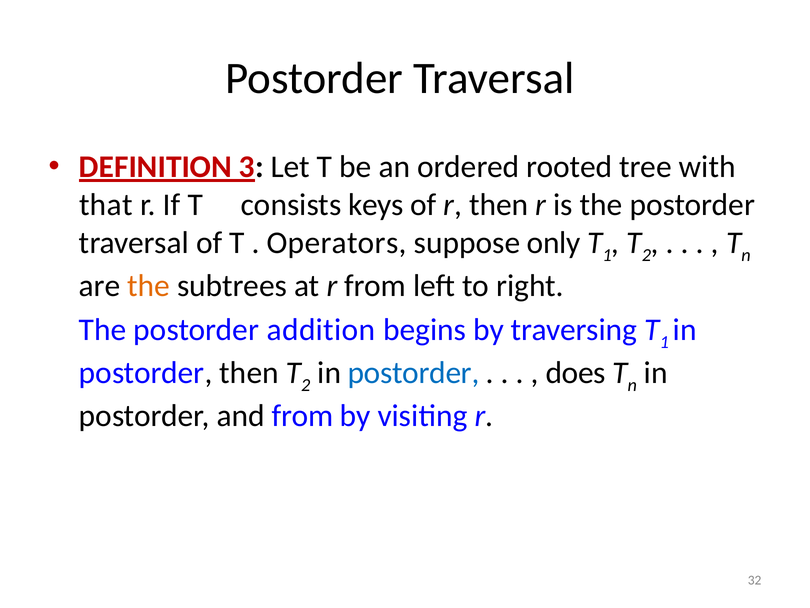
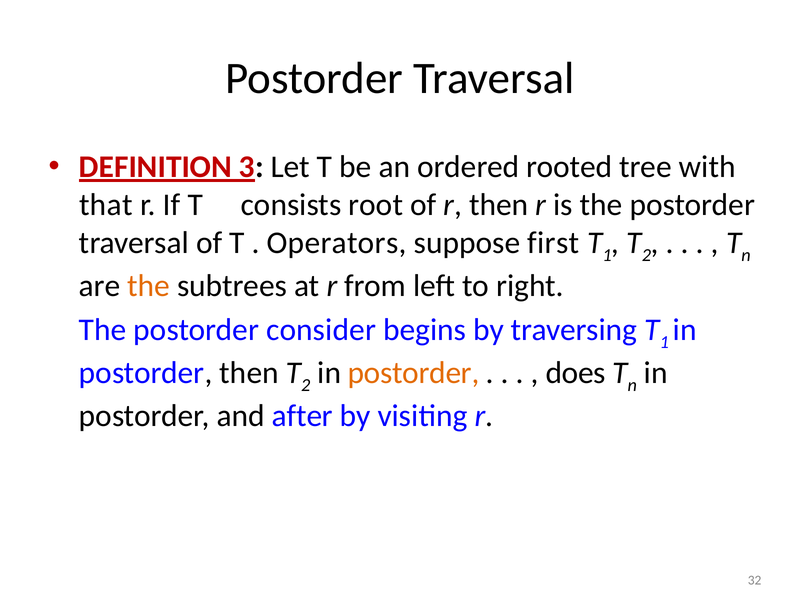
keys: keys -> root (376, 205)
only: only -> first (553, 243)
addition: addition -> consider (321, 330)
postorder colour: blue -> orange (414, 373)
and from: from -> after (302, 416)
